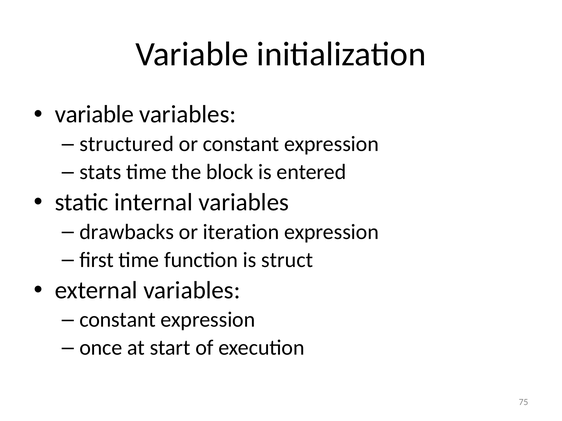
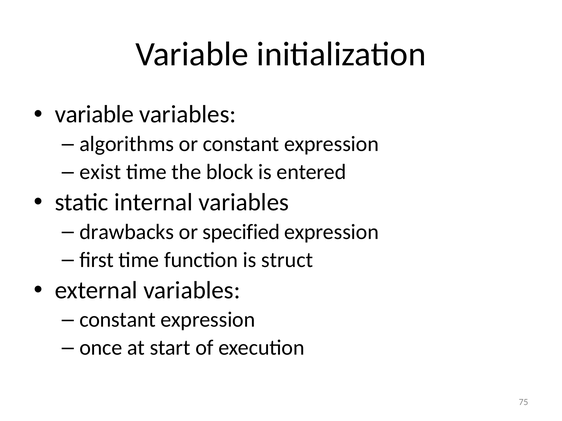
structured: structured -> algorithms (127, 144)
stats: stats -> exist (100, 172)
iteration: iteration -> specified (241, 232)
